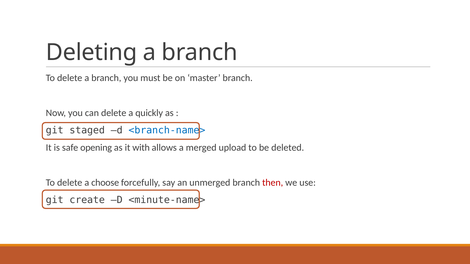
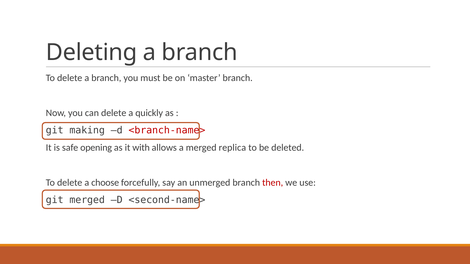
staged: staged -> making (87, 130)
<branch-name> colour: blue -> red (167, 130)
upload: upload -> replica (232, 148)
git create: create -> merged (87, 200)
<minute-name>: <minute-name> -> <second-name> (167, 200)
